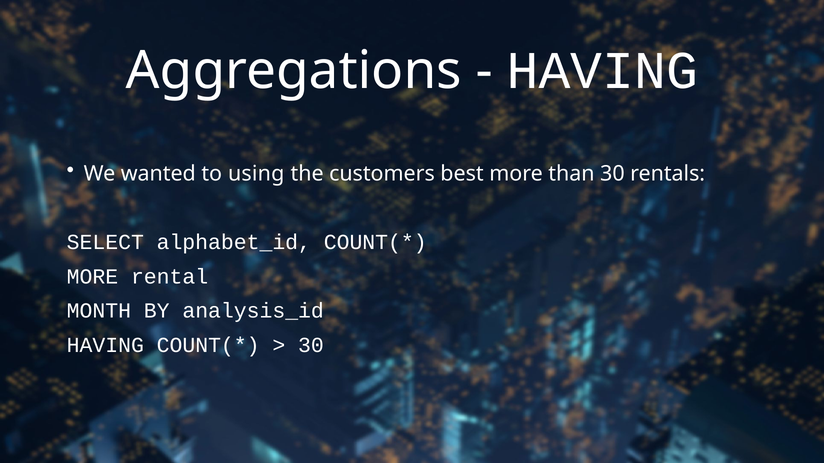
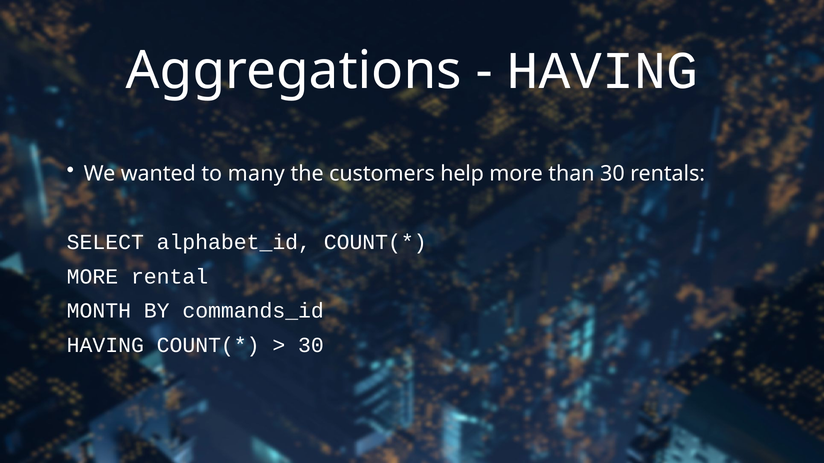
using: using -> many (256, 174)
best: best -> help (462, 174)
analysis_id: analysis_id -> commands_id (253, 311)
